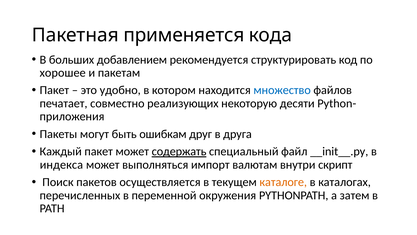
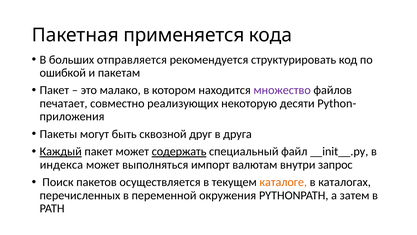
добавлением: добавлением -> отправляется (132, 60)
хорошее: хорошее -> ошибкой (63, 73)
удобно: удобно -> малако (120, 90)
множество colour: blue -> purple (282, 90)
ошибкам: ошибкам -> сквозной (163, 134)
Каждый underline: none -> present (61, 151)
скрипт: скрипт -> запрос (335, 164)
